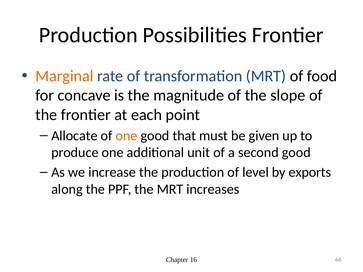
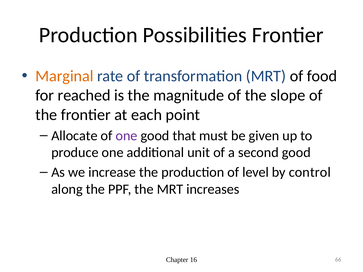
concave: concave -> reached (84, 96)
one colour: orange -> purple (126, 136)
exports: exports -> control (310, 172)
